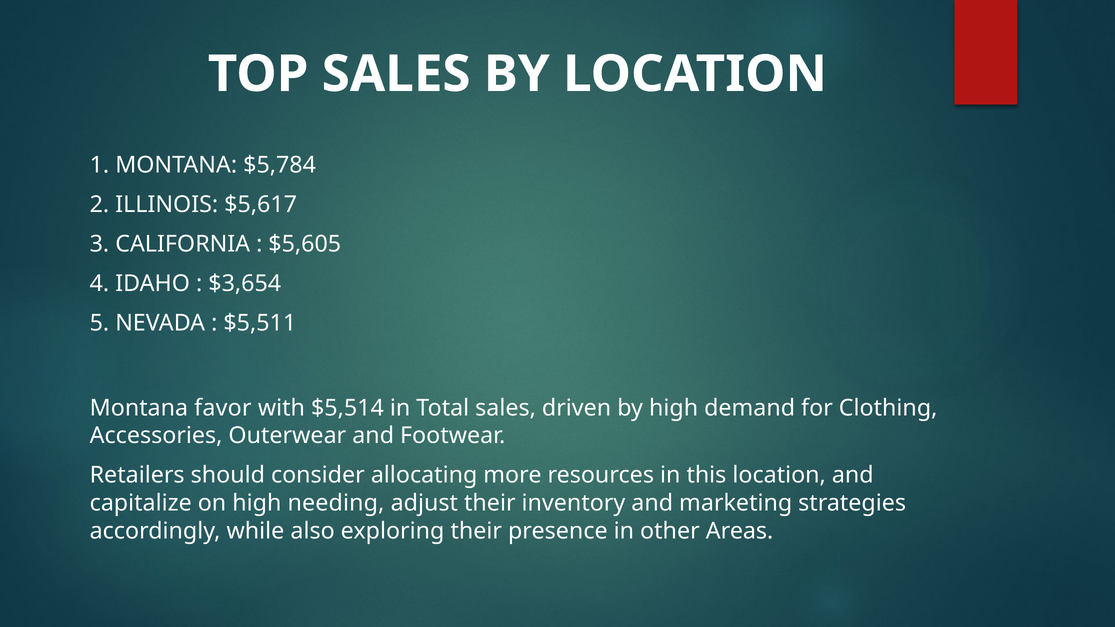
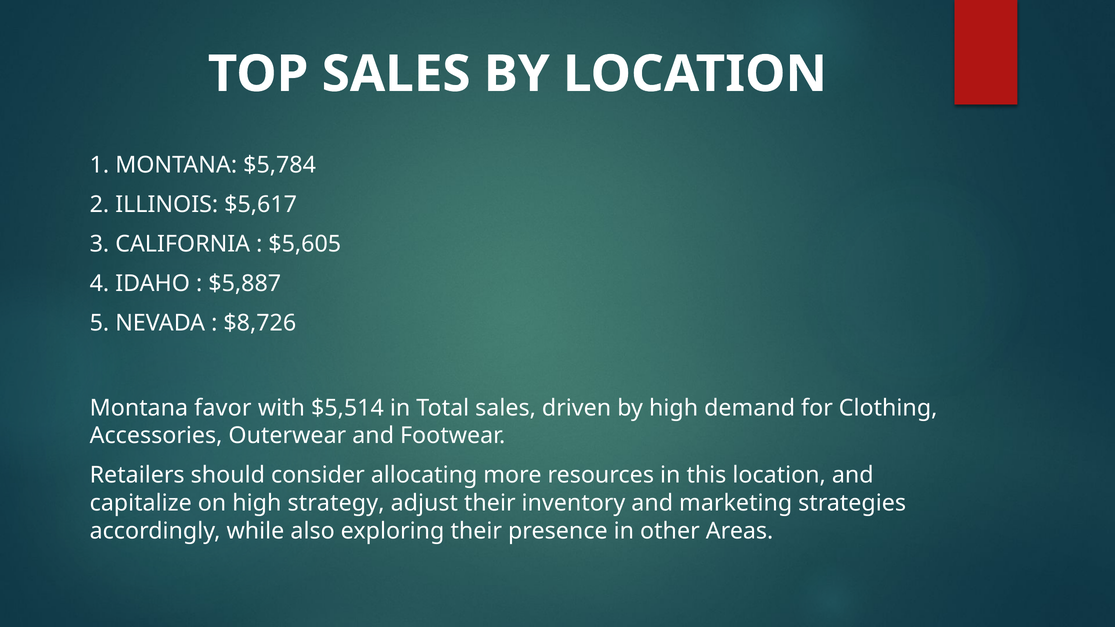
$3,654: $3,654 -> $5,887 (245, 284)
$5,511: $5,511 -> $8,726 (260, 323)
needing: needing -> strategy (336, 503)
